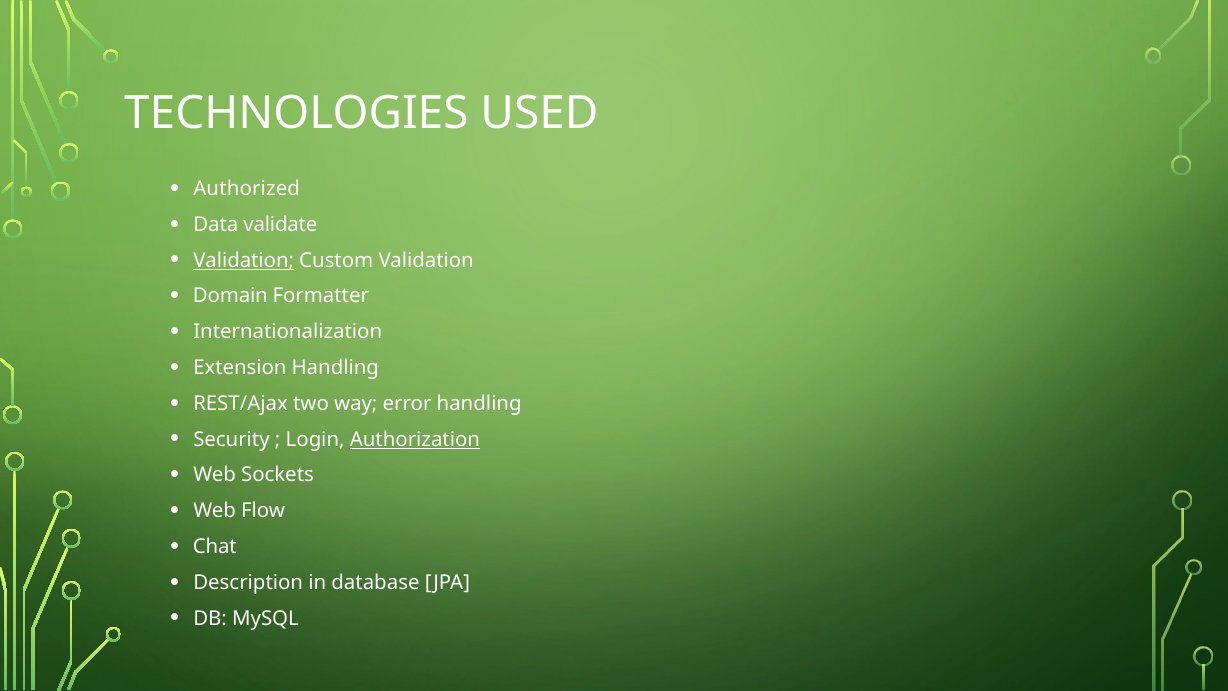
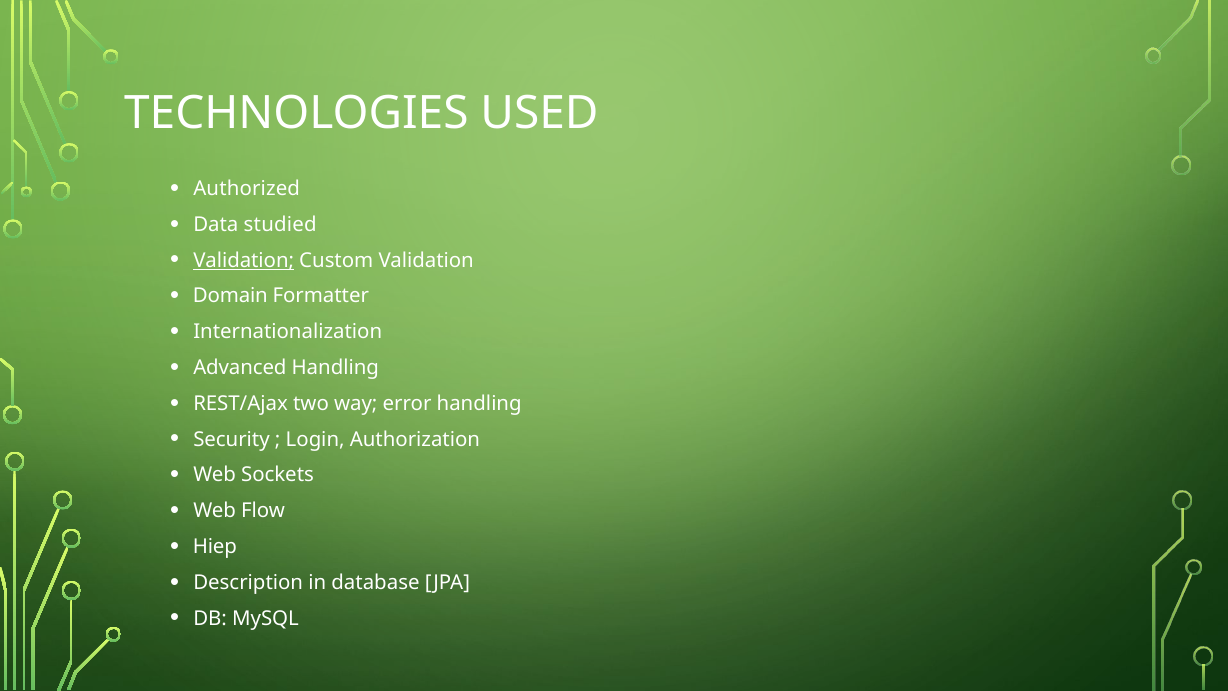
validate: validate -> studied (280, 224)
Extension: Extension -> Advanced (240, 368)
Authorization underline: present -> none (415, 439)
Chat: Chat -> Hiep (215, 547)
